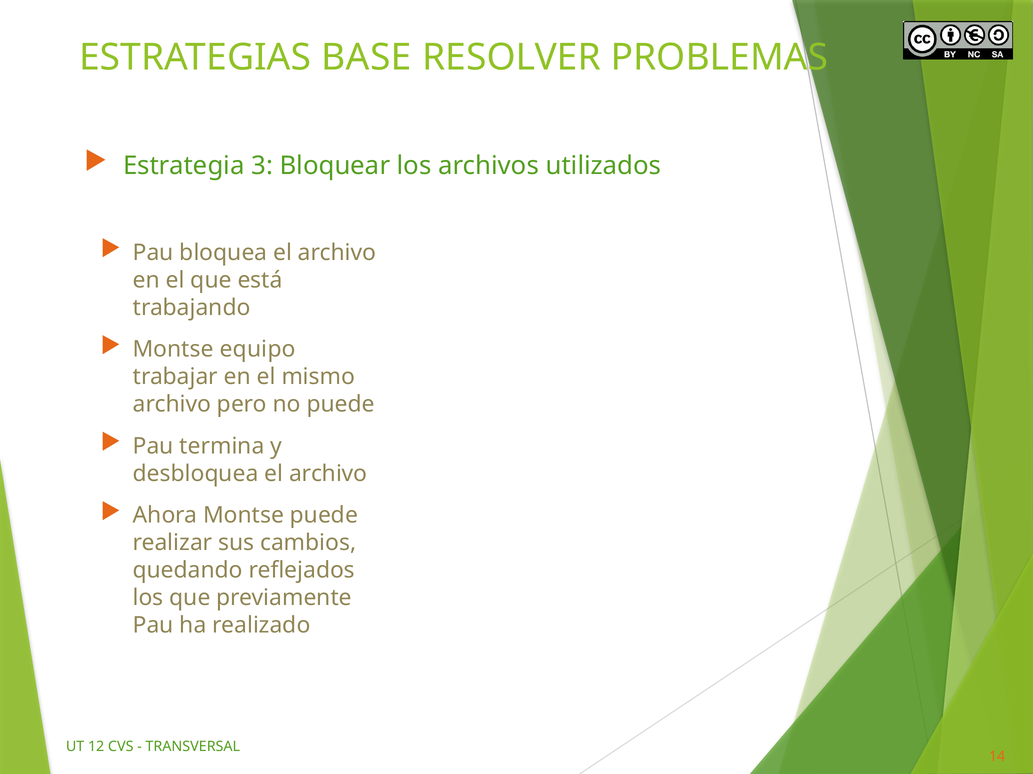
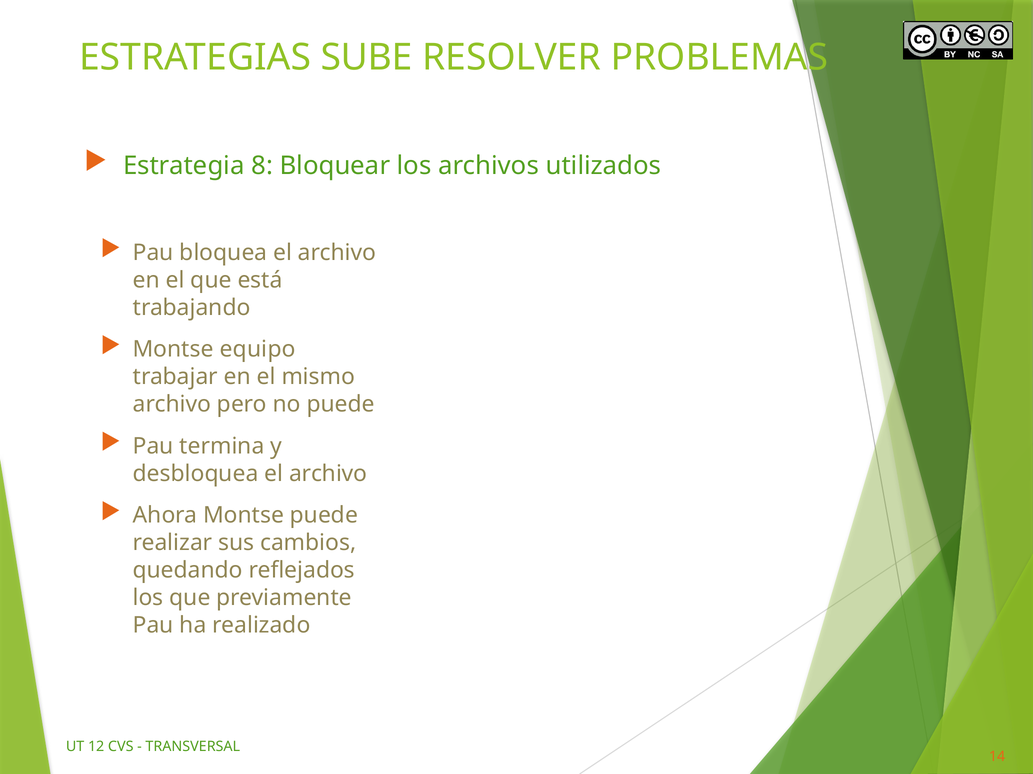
BASE: BASE -> SUBE (367, 58)
3: 3 -> 8 (262, 166)
